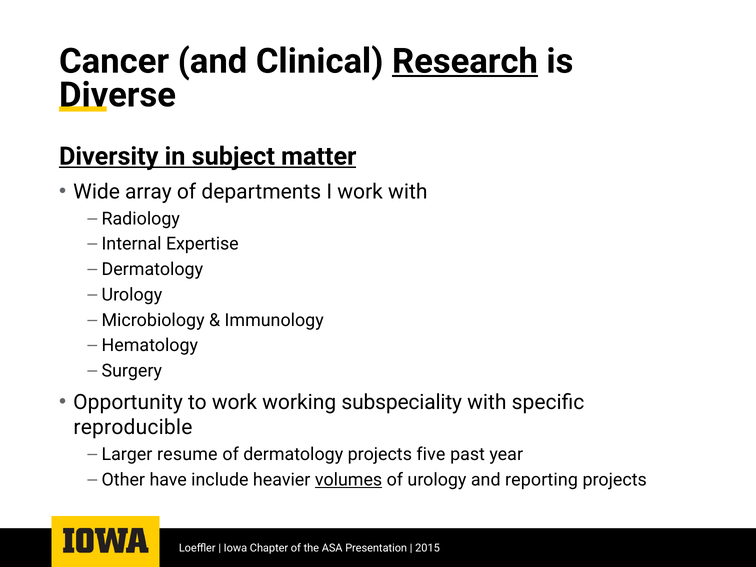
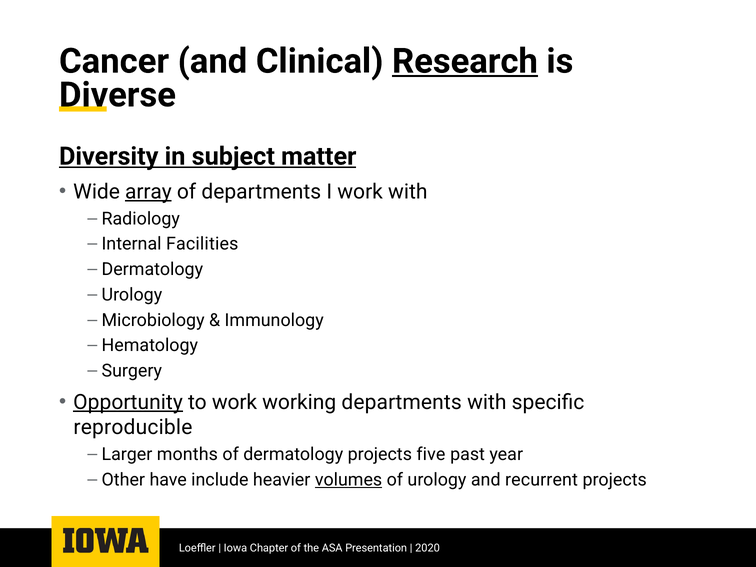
array underline: none -> present (148, 192)
Expertise: Expertise -> Facilities (202, 244)
Opportunity underline: none -> present (128, 402)
working subspeciality: subspeciality -> departments (402, 402)
resume: resume -> months (187, 454)
reporting: reporting -> recurrent (541, 480)
2015: 2015 -> 2020 (428, 548)
